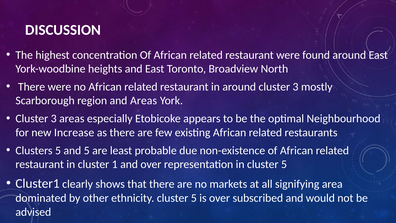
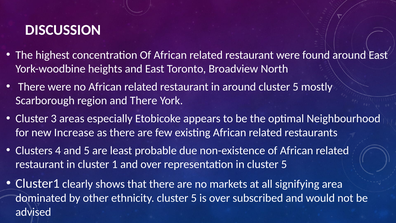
around cluster 3: 3 -> 5 (296, 87)
and Areas: Areas -> There (144, 101)
Clusters 5: 5 -> 4 (58, 150)
